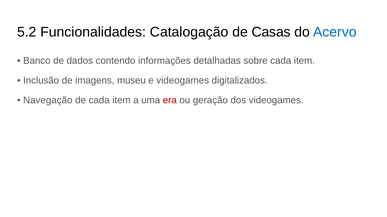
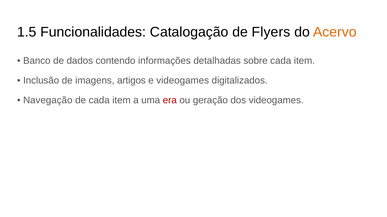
5.2: 5.2 -> 1.5 (27, 32)
Casas: Casas -> Flyers (271, 32)
Acervo colour: blue -> orange (335, 32)
museu: museu -> artigos (131, 81)
